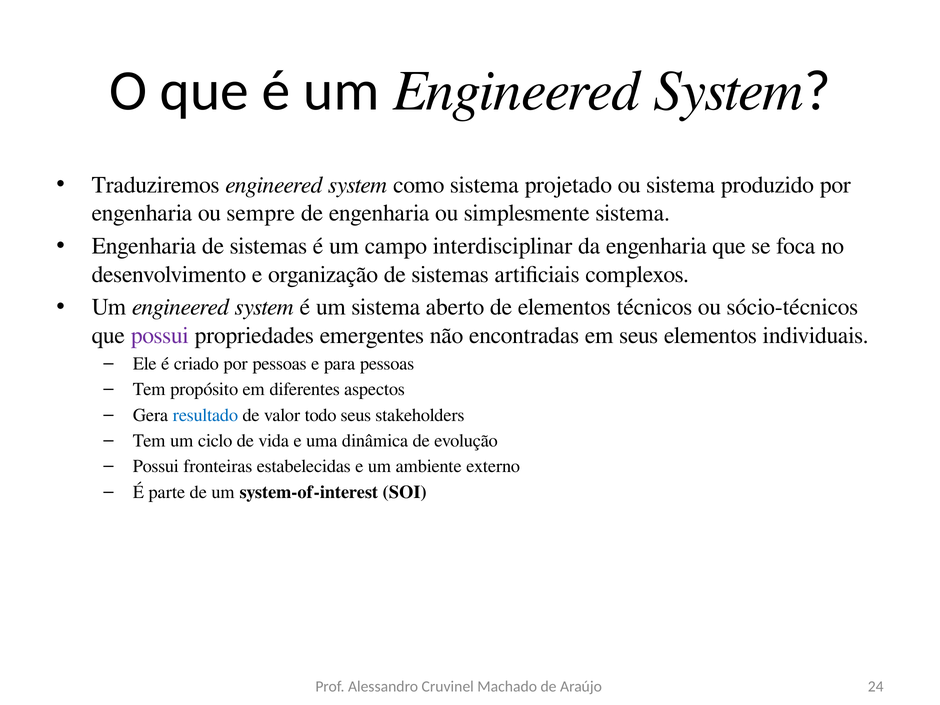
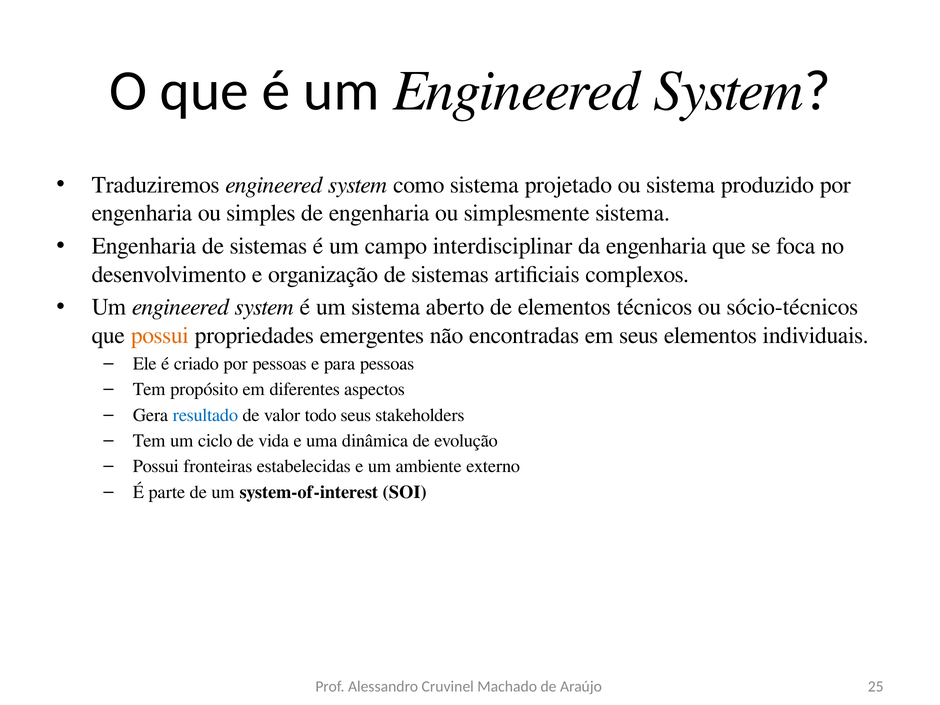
sempre: sempre -> simples (261, 213)
possui colour: purple -> orange (160, 335)
24: 24 -> 25 (876, 686)
